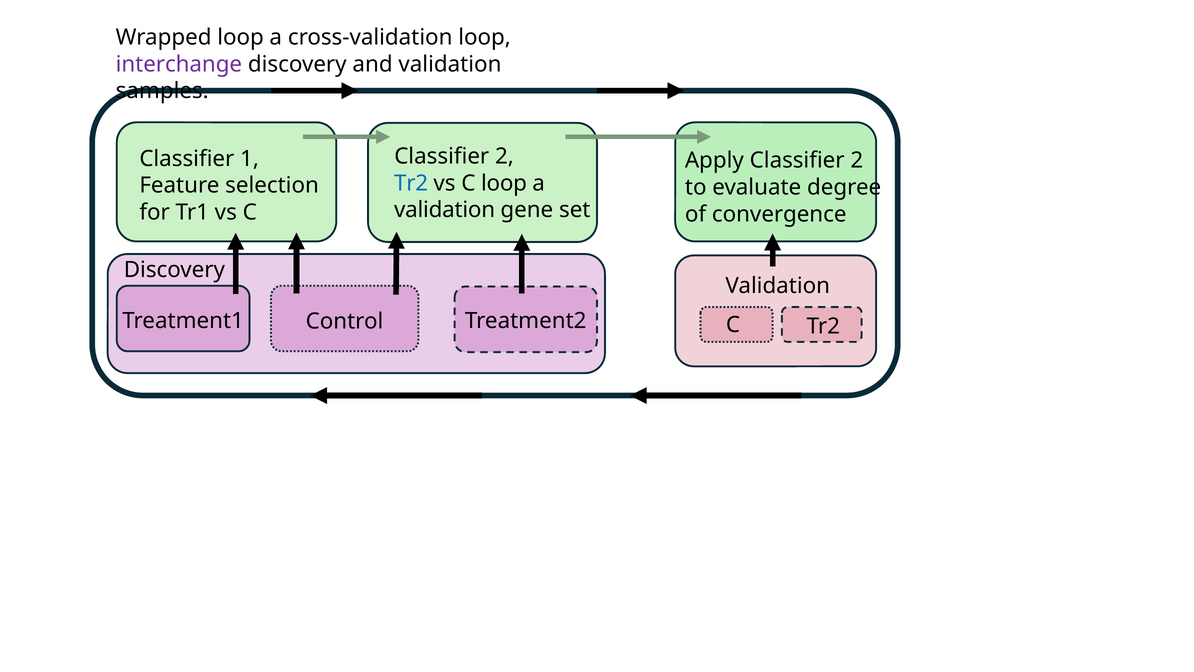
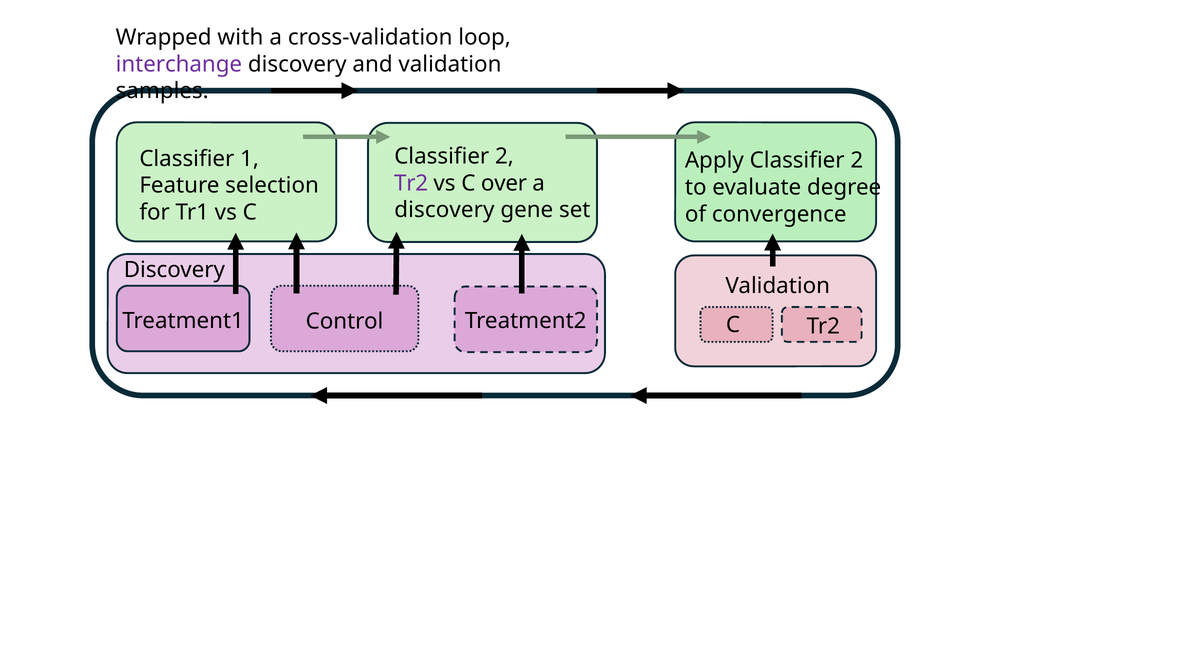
Wrapped loop: loop -> with (240, 37)
Tr2 colour: blue -> purple (411, 183)
C loop: loop -> over (504, 183)
validation: validation -> discovery (444, 210)
